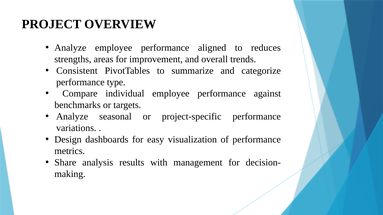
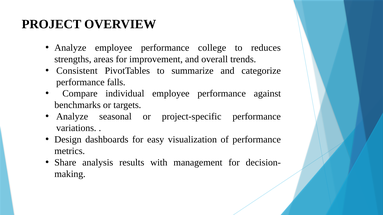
aligned: aligned -> college (212, 48)
type: type -> falls (116, 82)
